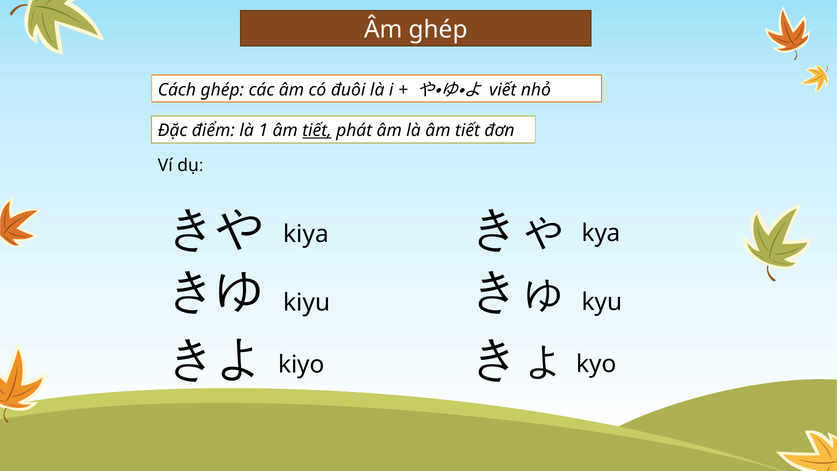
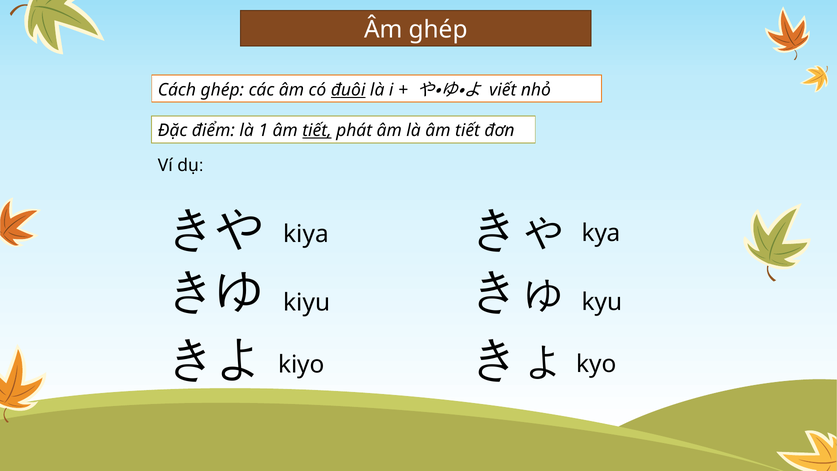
đuôi underline: none -> present (348, 90)
